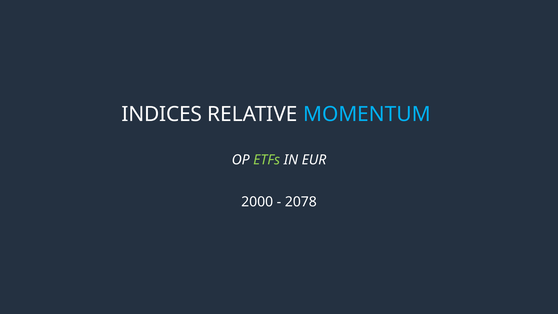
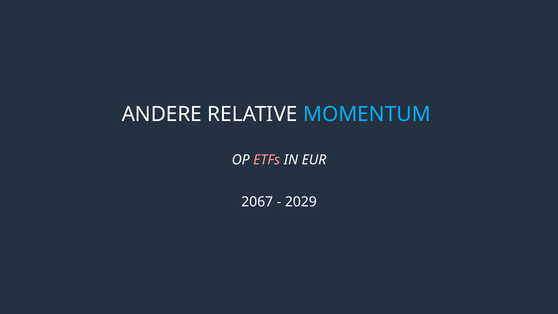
INDICES: INDICES -> ANDERE (162, 114)
ETFs colour: light green -> pink (267, 160)
2000: 2000 -> 2067 (257, 202)
2078: 2078 -> 2029 (301, 202)
